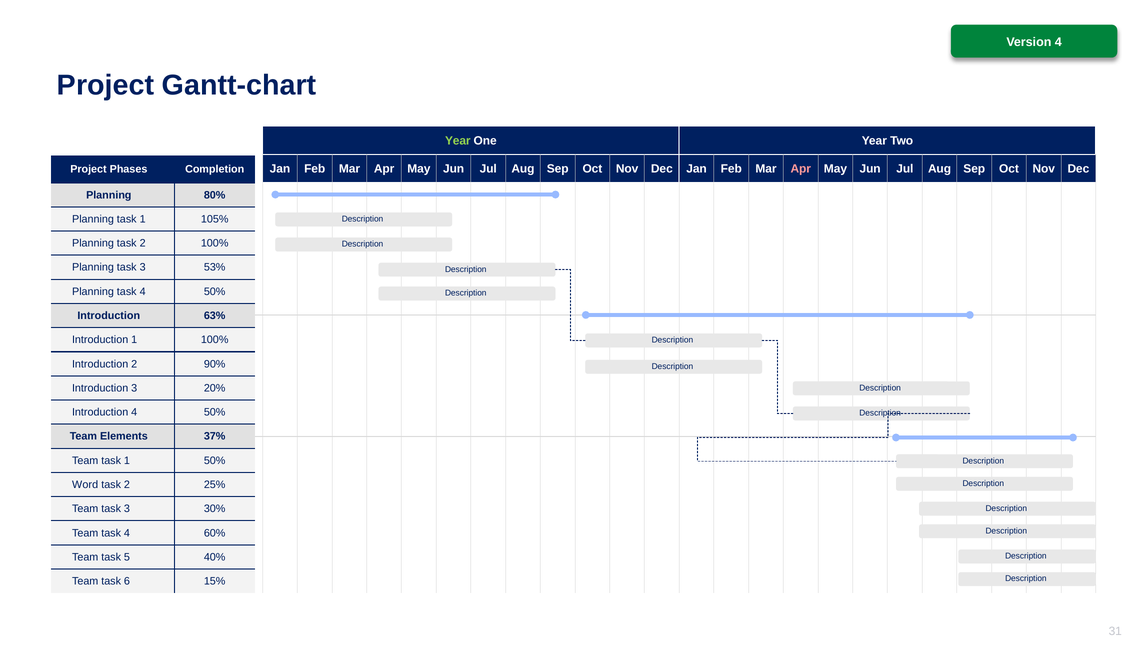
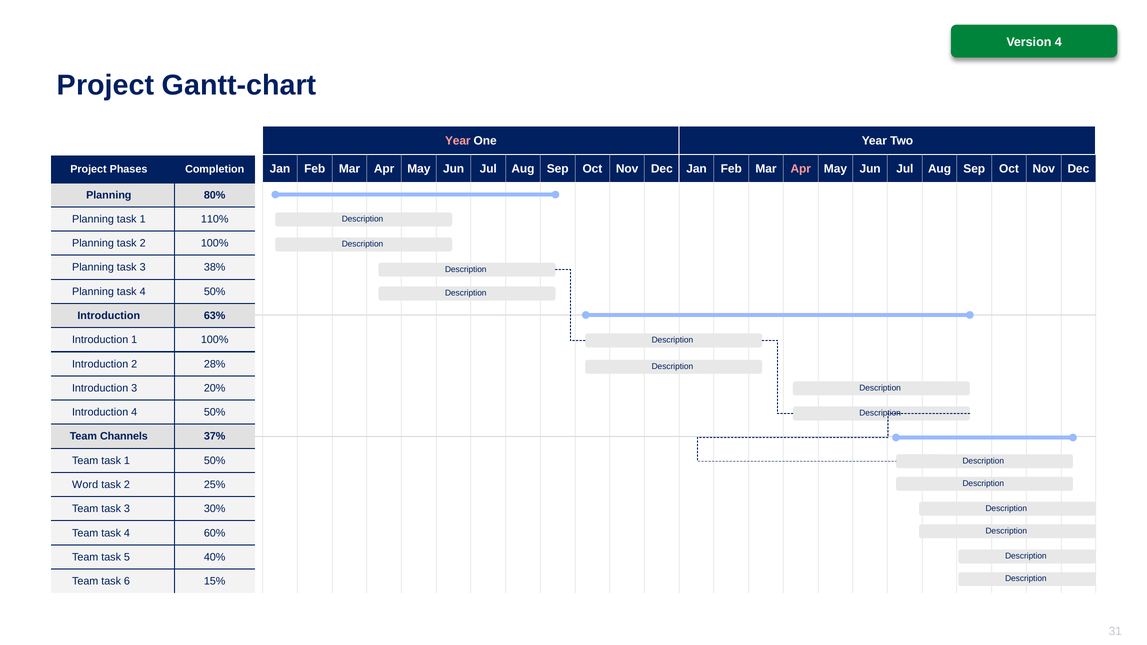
Year colour: light green -> pink (458, 141)
105%: 105% -> 110% (215, 219)
53%: 53% -> 38% (215, 267)
90%: 90% -> 28% (215, 364)
Elements: Elements -> Channels (124, 437)
